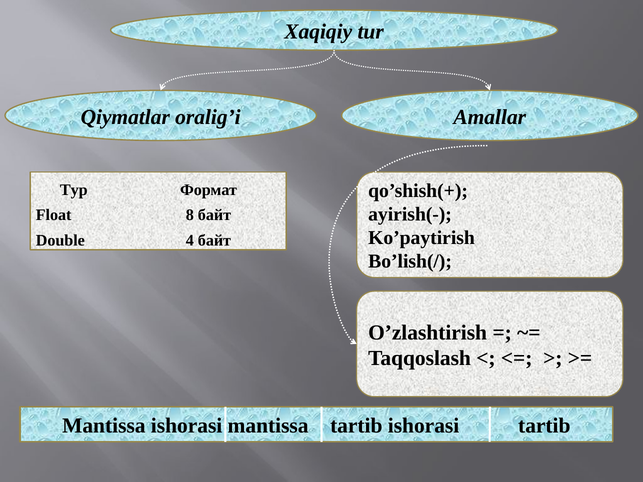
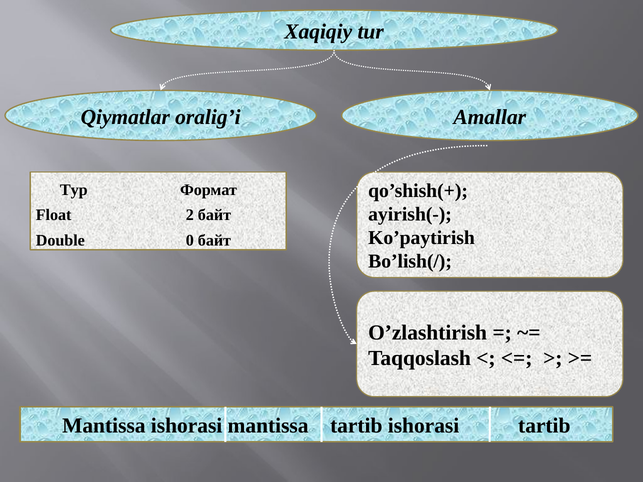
8: 8 -> 2 (190, 215)
4: 4 -> 0 (190, 240)
